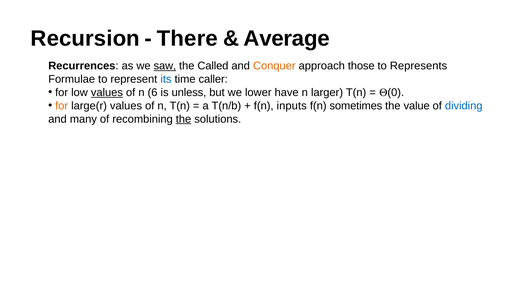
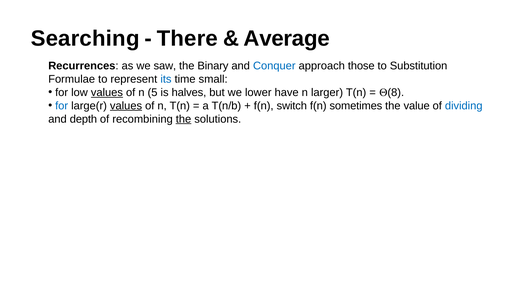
Recursion: Recursion -> Searching (85, 38)
saw underline: present -> none (165, 66)
Called: Called -> Binary (213, 66)
Conquer colour: orange -> blue (274, 66)
Represents: Represents -> Substitution (419, 66)
caller: caller -> small (213, 79)
6: 6 -> 5 (153, 93)
unless: unless -> halves (189, 93)
0: 0 -> 8 (396, 93)
for colour: orange -> blue (62, 106)
values underline: none -> present (126, 106)
inputs: inputs -> switch (292, 106)
many: many -> depth (83, 119)
